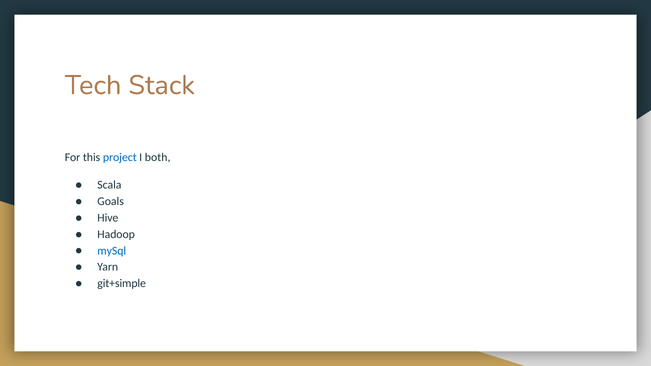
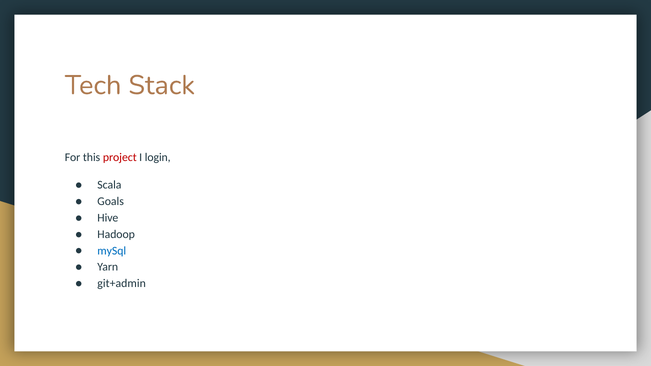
project colour: blue -> red (120, 158)
both: both -> login (158, 158)
git+simple: git+simple -> git+admin (122, 284)
